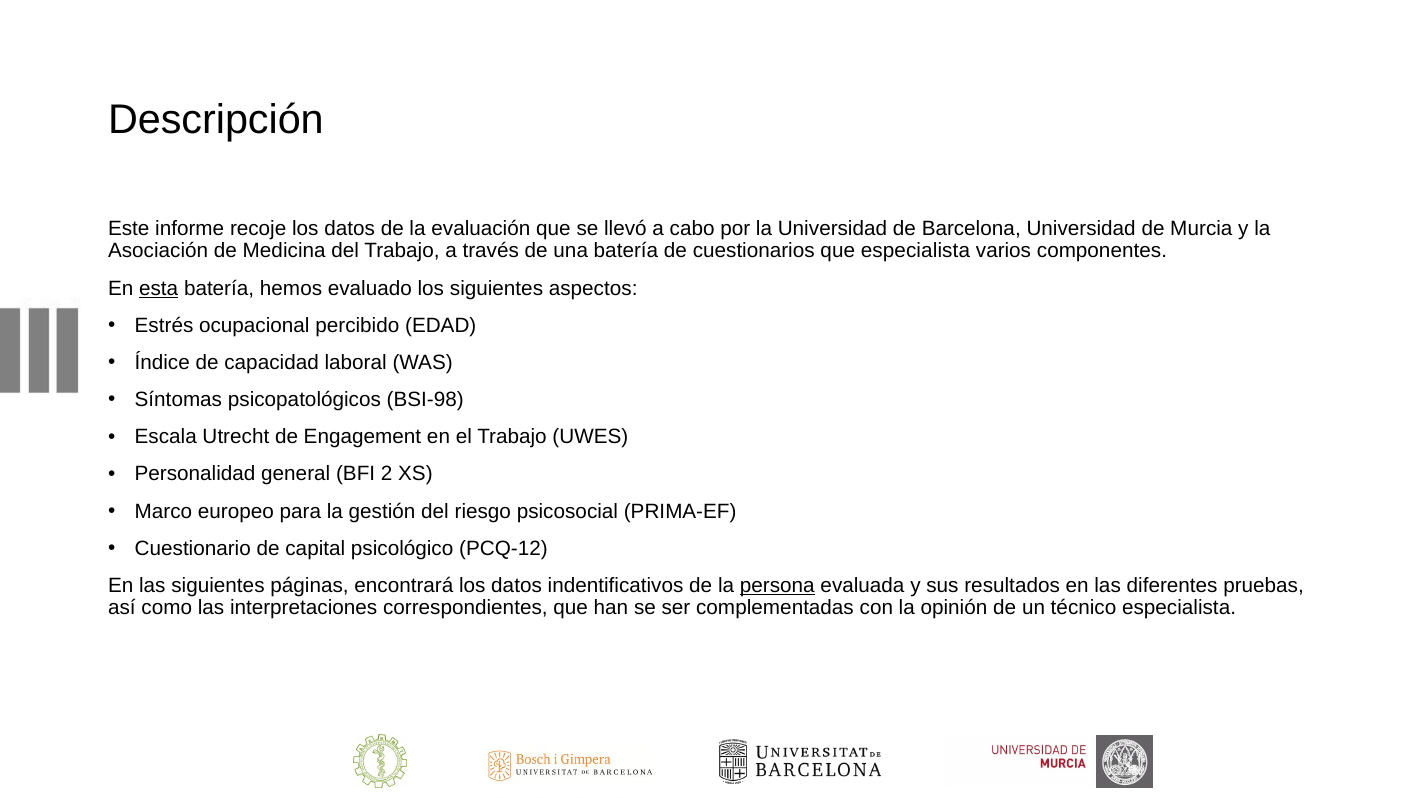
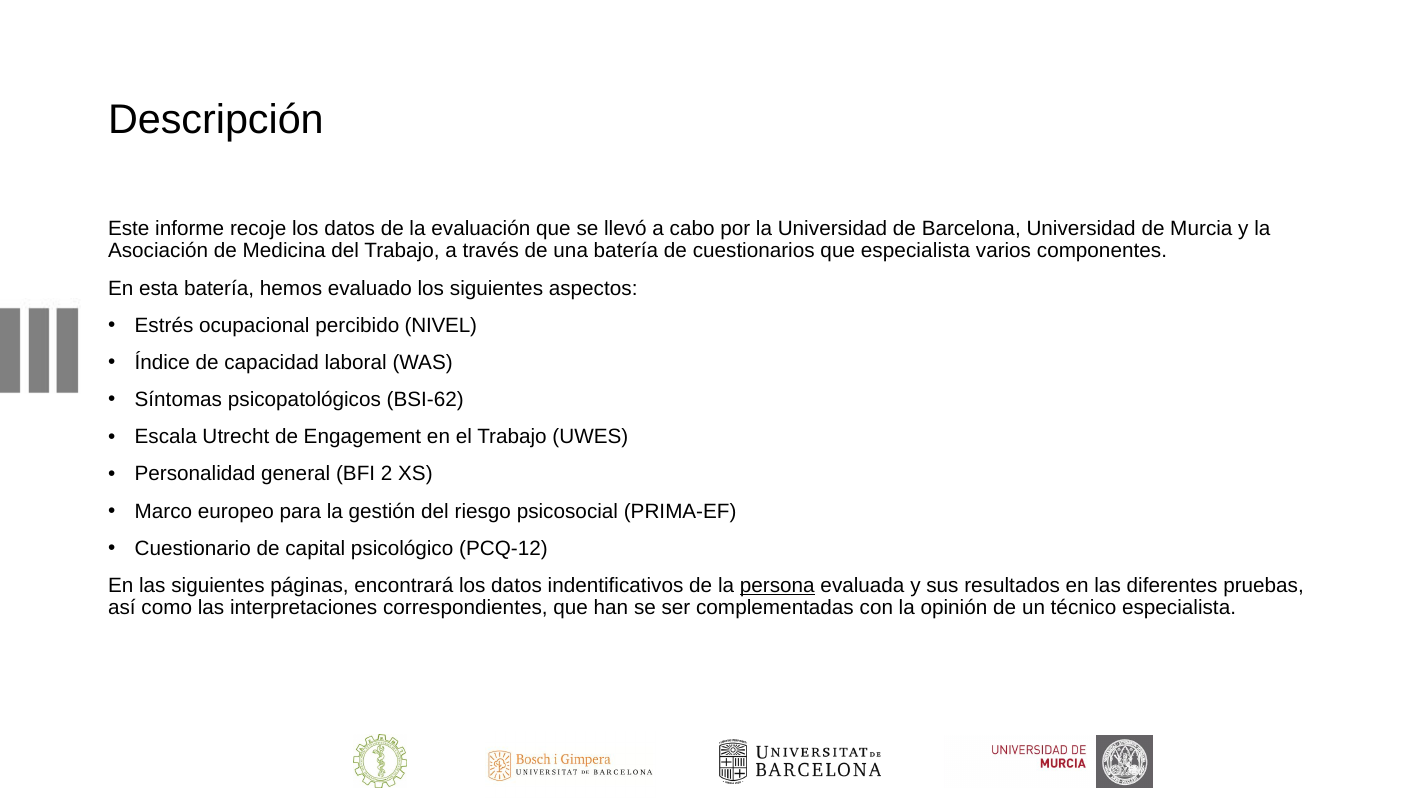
esta underline: present -> none (159, 288)
EDAD: EDAD -> NIVEL (441, 325)
BSI-98: BSI-98 -> BSI-62 (425, 400)
